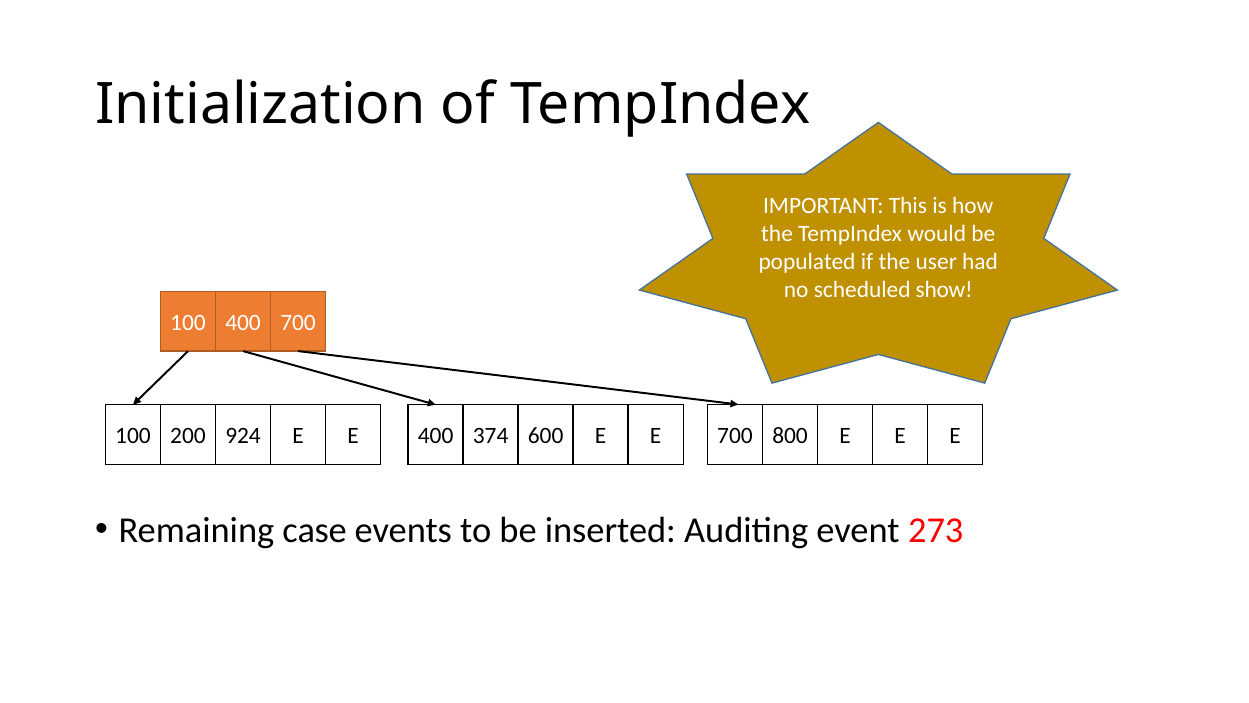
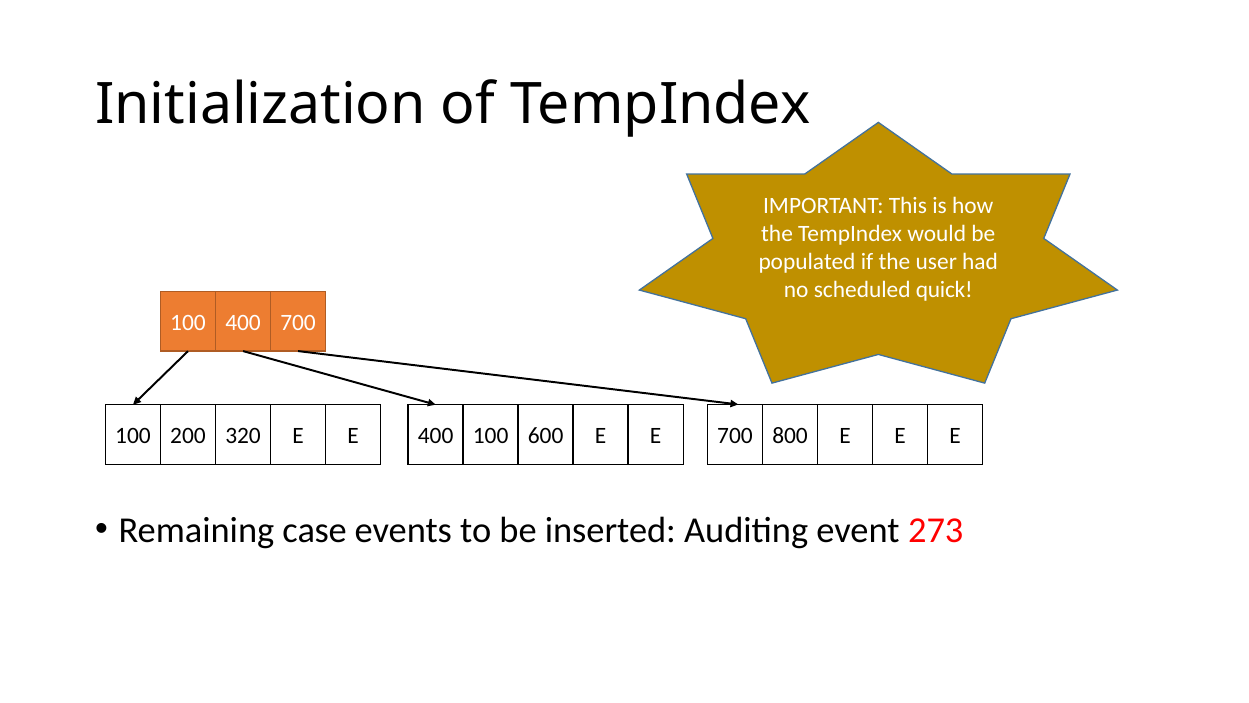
show: show -> quick (944, 290)
924: 924 -> 320 (243, 436)
400 374: 374 -> 100 (491, 436)
